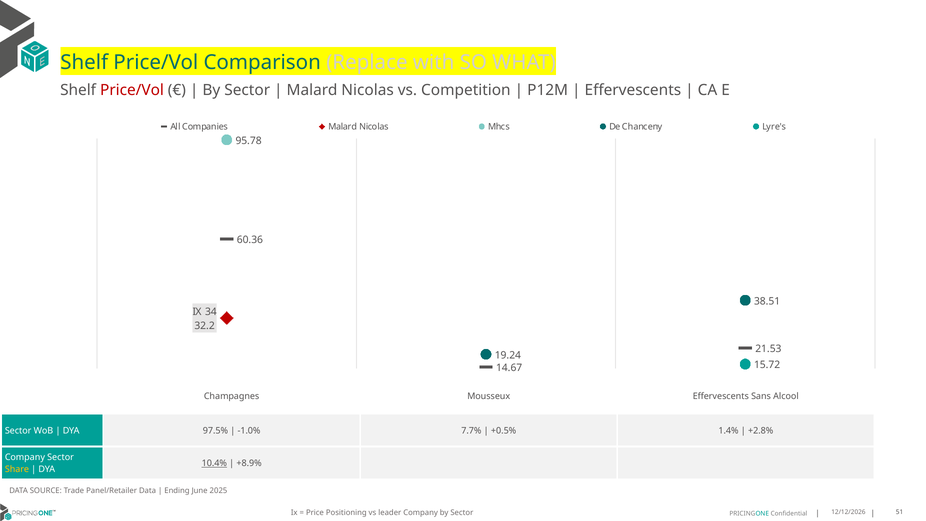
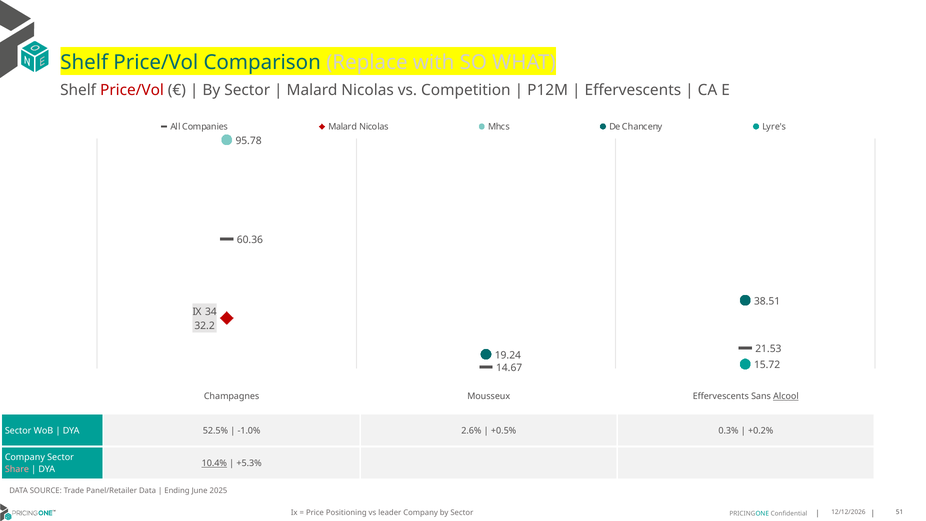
Alcool underline: none -> present (786, 396)
97.5%: 97.5% -> 52.5% (215, 430)
7.7%: 7.7% -> 2.6% (471, 430)
1.4%: 1.4% -> 0.3% (728, 430)
+2.8%: +2.8% -> +0.2% (761, 430)
+8.9%: +8.9% -> +5.3% (249, 463)
Share colour: yellow -> pink (17, 469)
